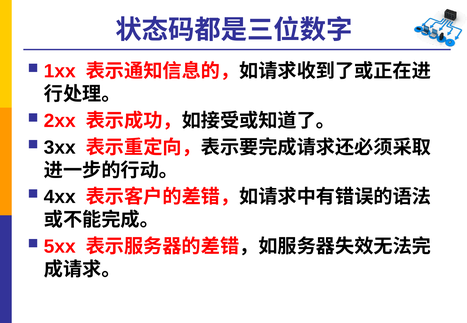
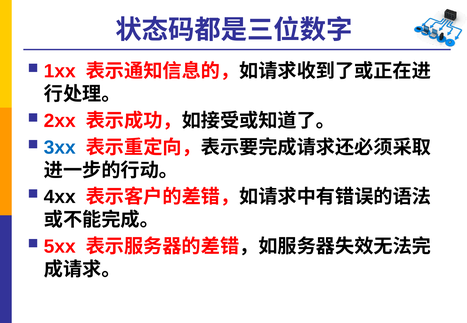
3xx colour: black -> blue (60, 148)
